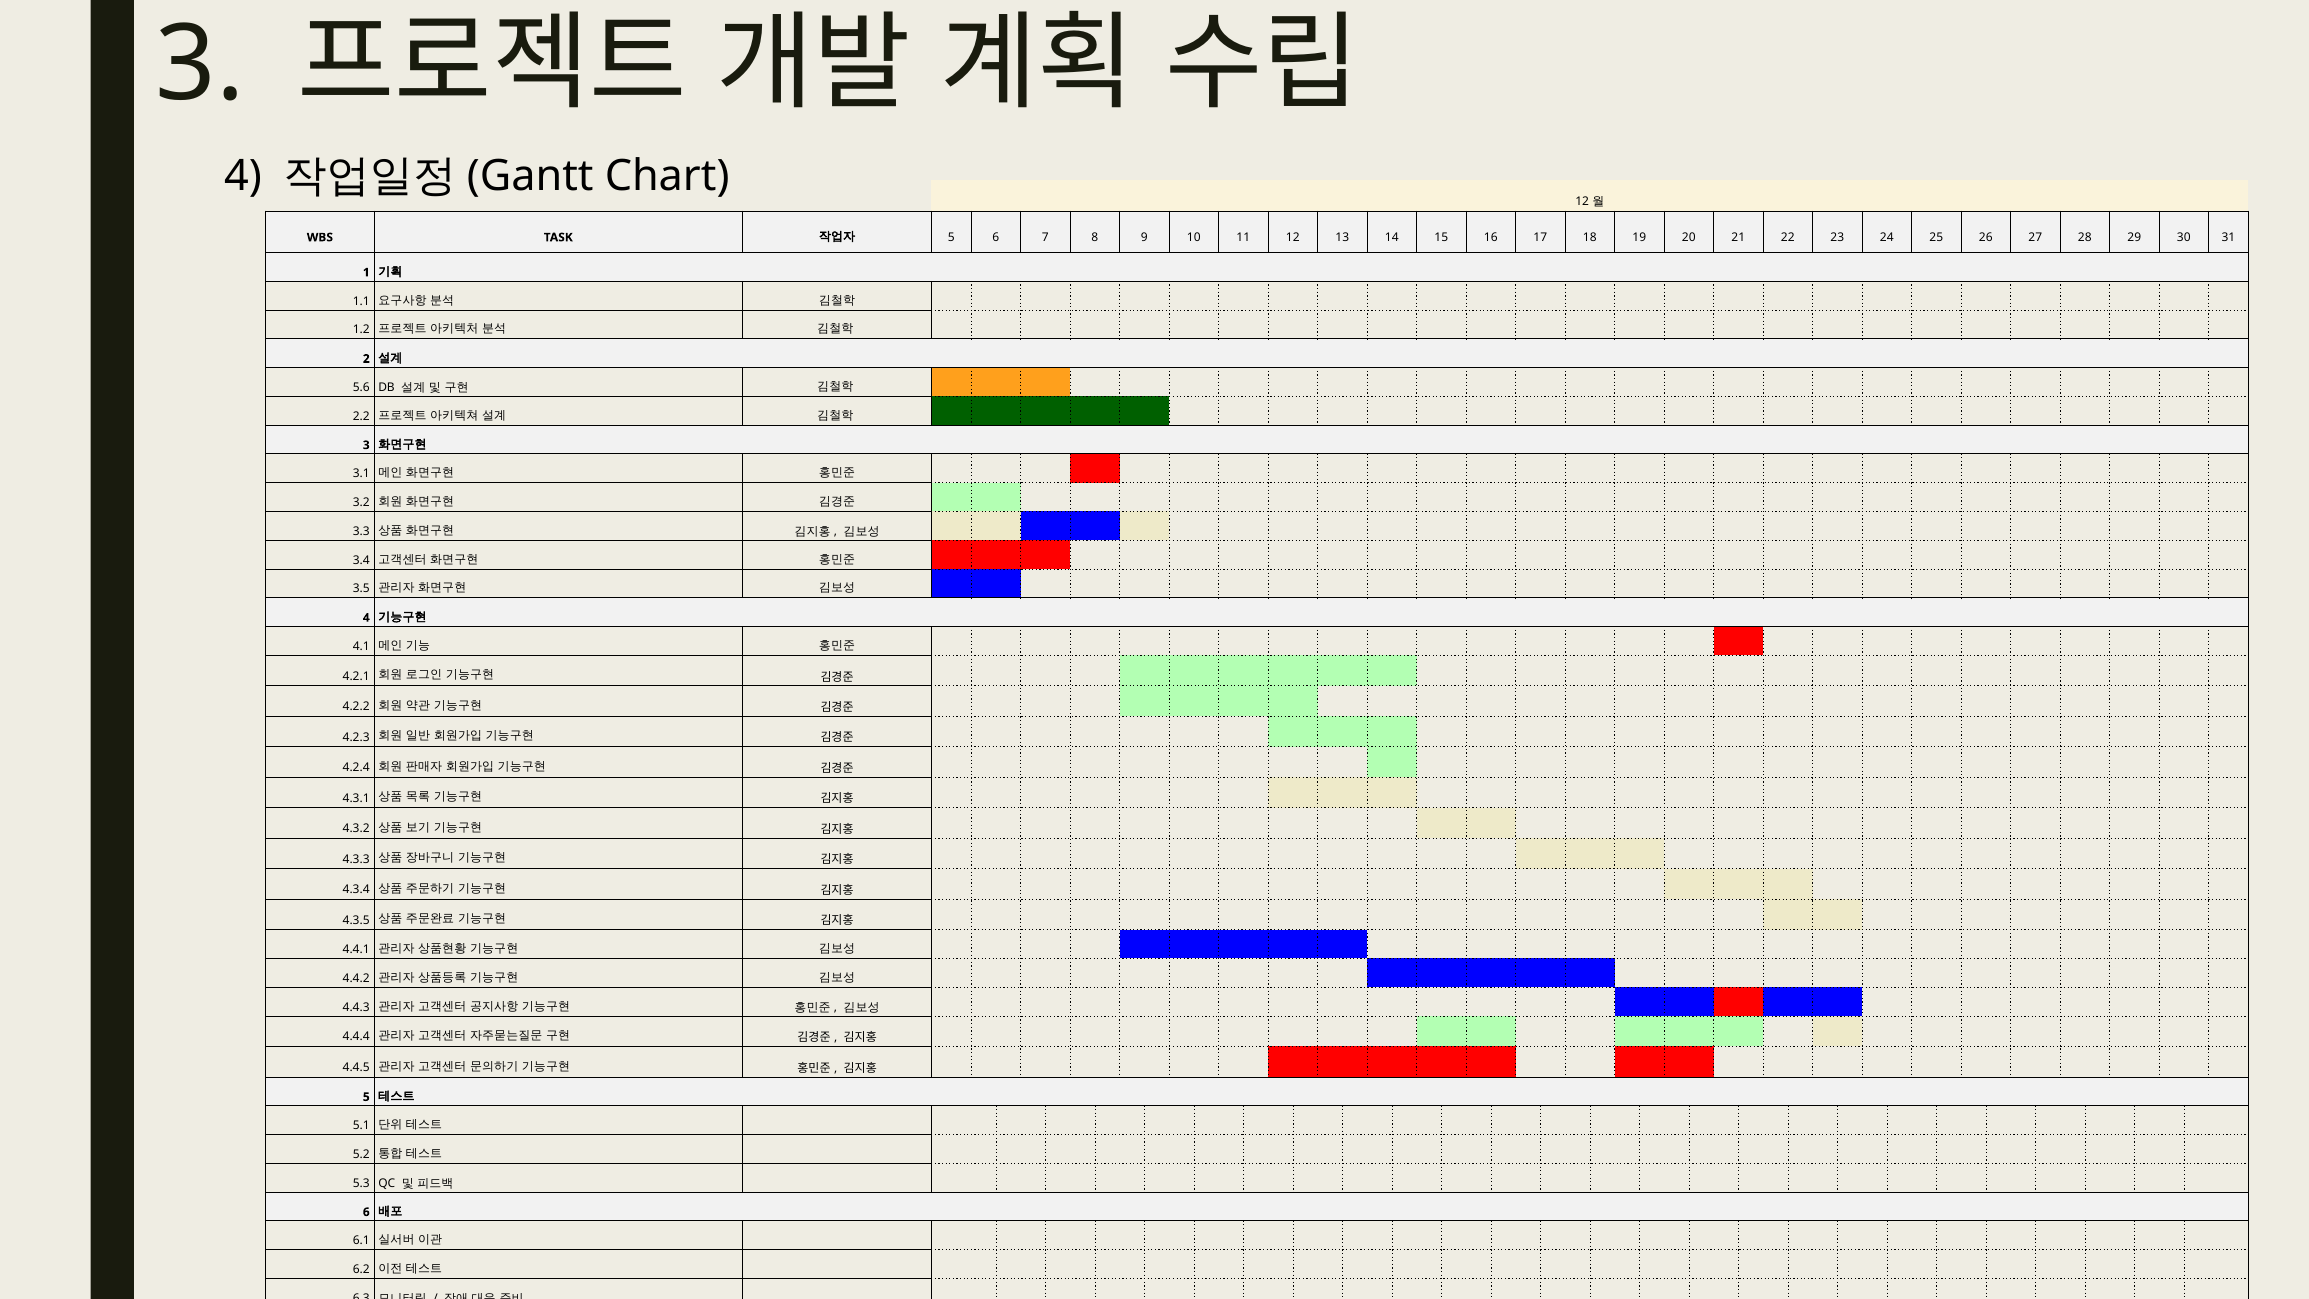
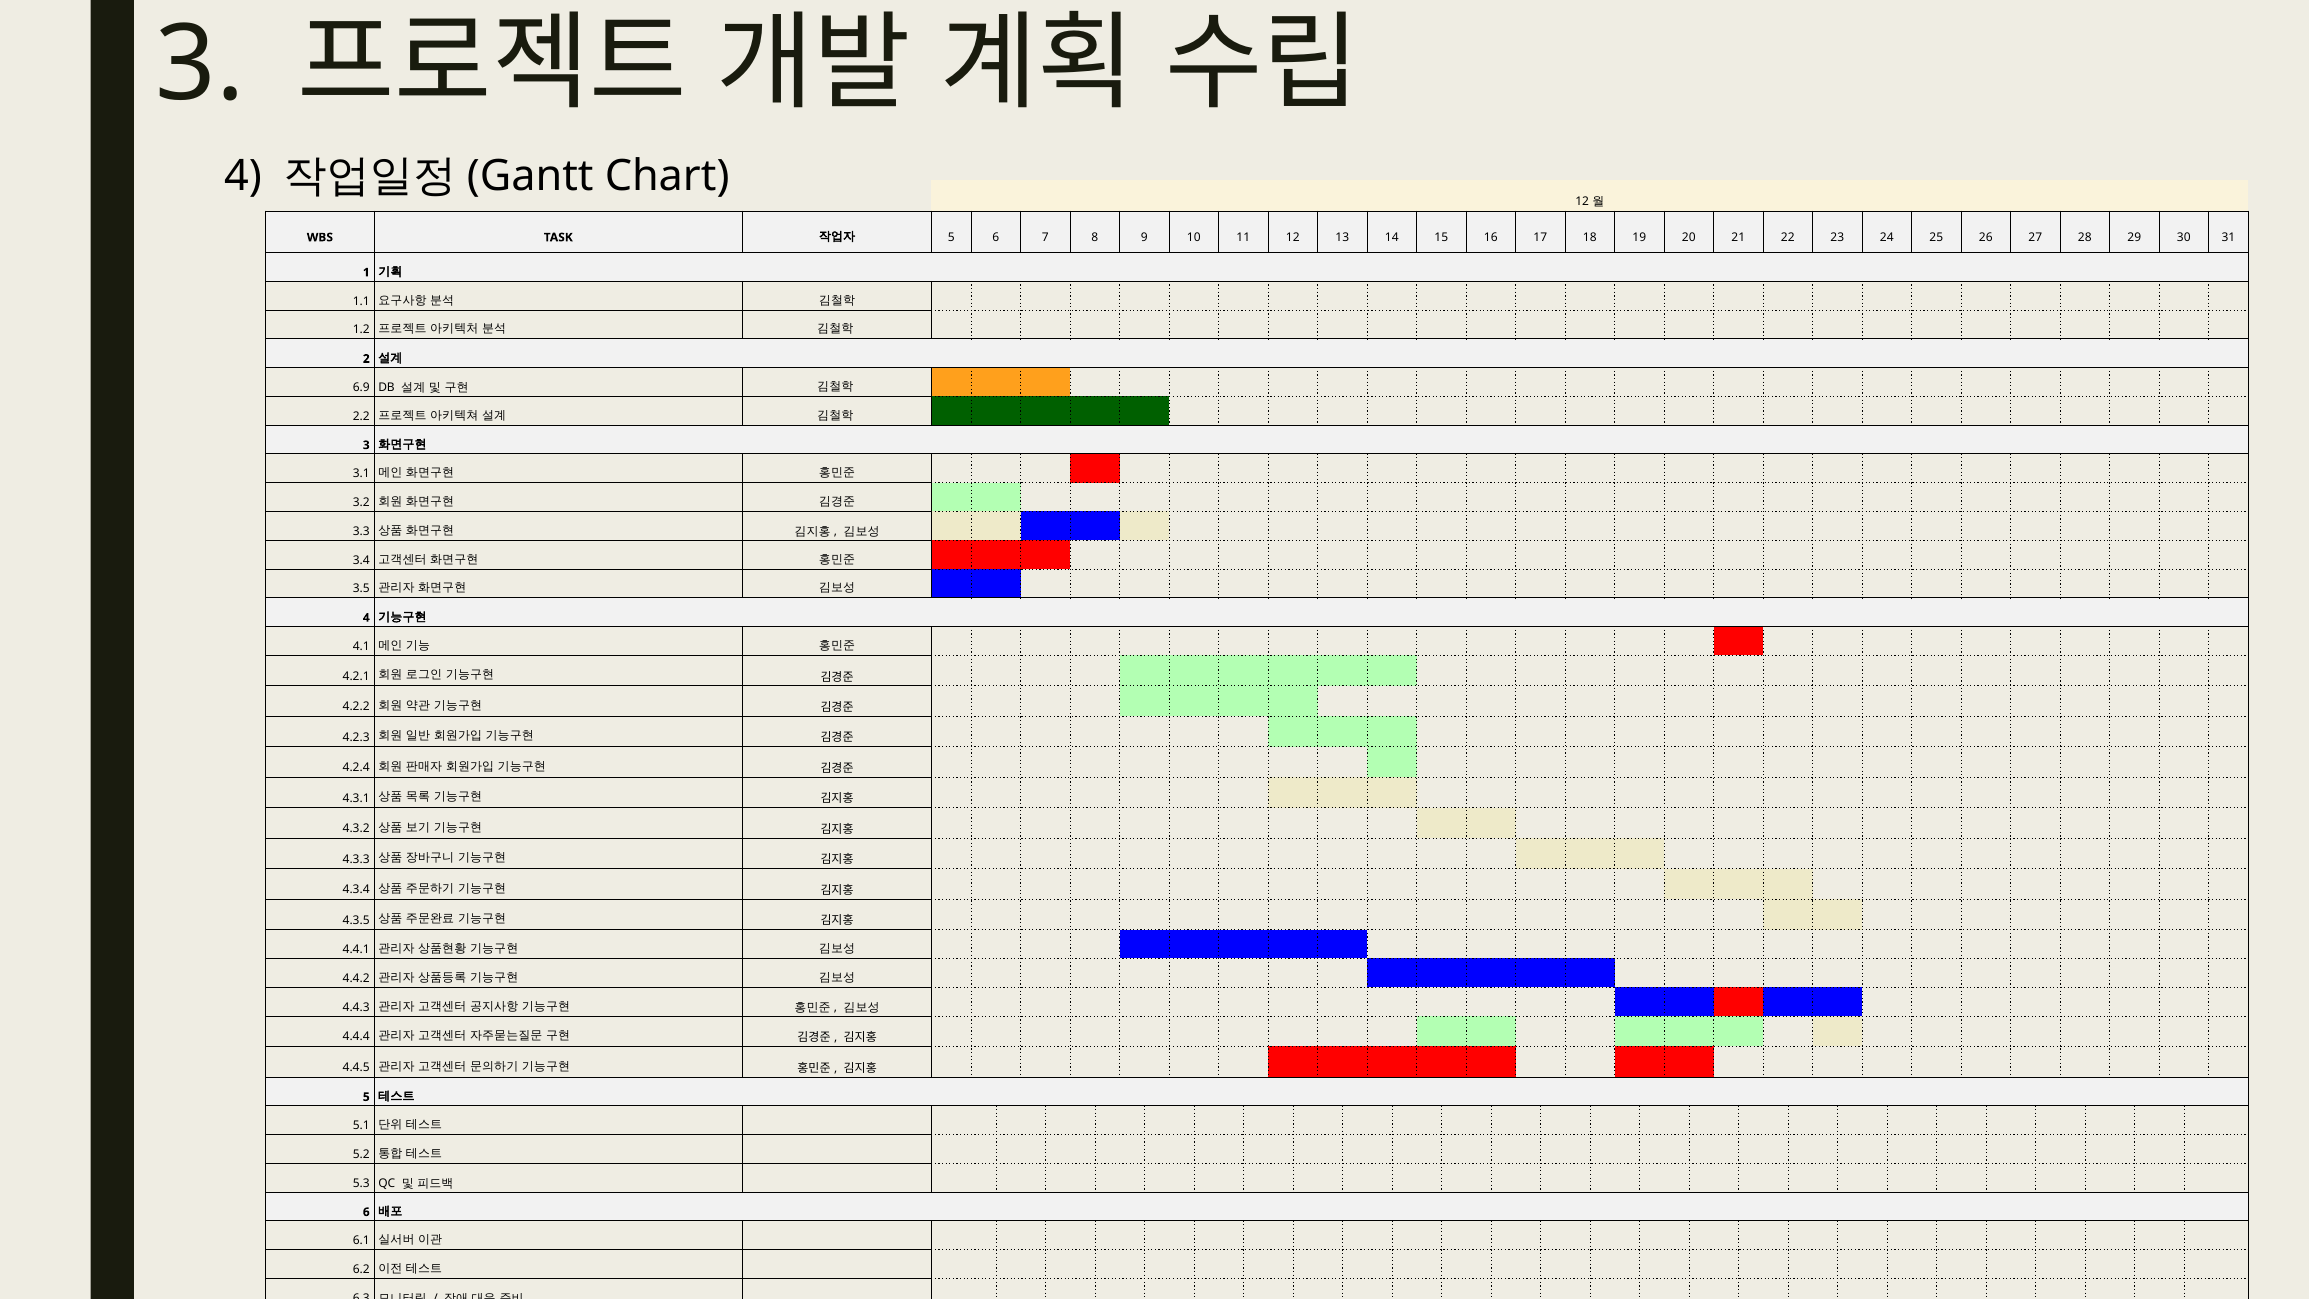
5.6: 5.6 -> 6.9 (361, 388)
